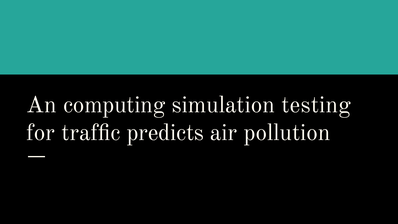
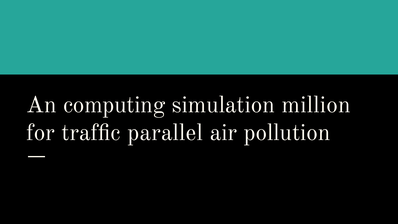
testing: testing -> million (316, 105)
predicts: predicts -> parallel (165, 132)
